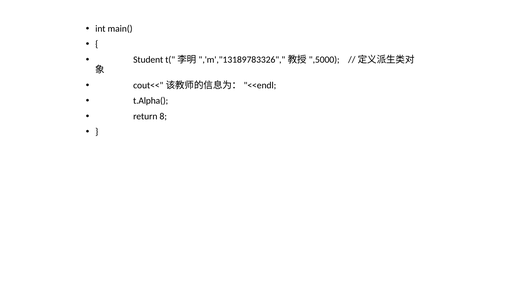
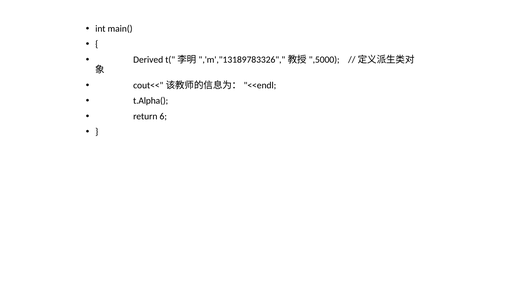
Student: Student -> Derived (148, 60)
8: 8 -> 6 (163, 116)
